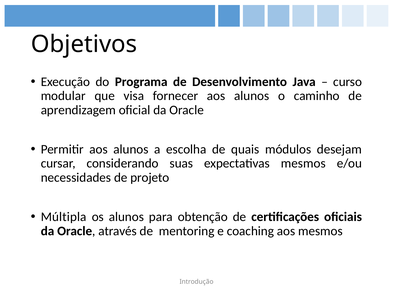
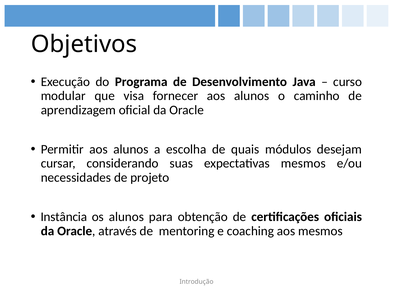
Múltipla: Múltipla -> Instância (64, 217)
